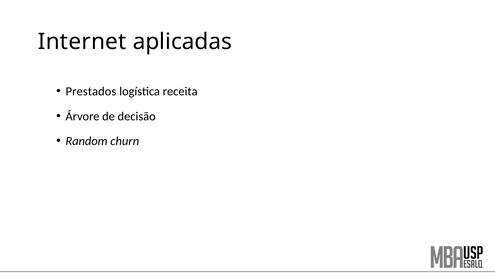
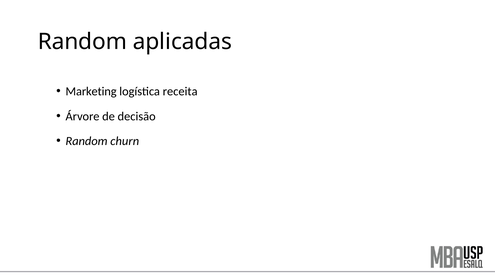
Internet: Internet -> Random (82, 42)
Prestados: Prestados -> Marketing (91, 92)
